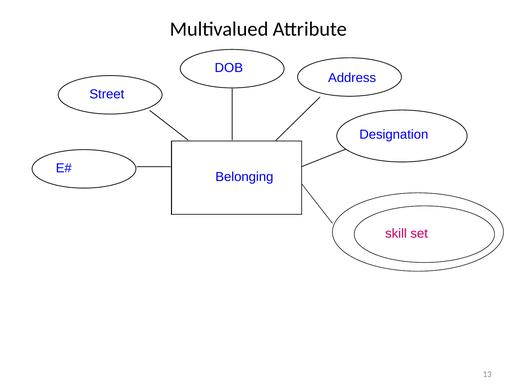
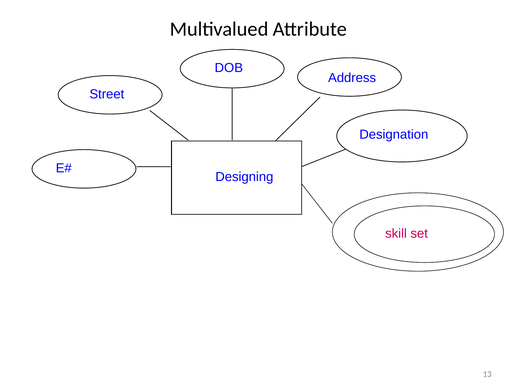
Belonging: Belonging -> Designing (244, 177)
